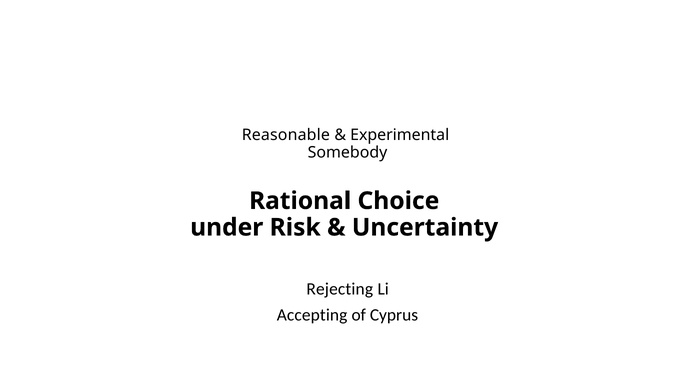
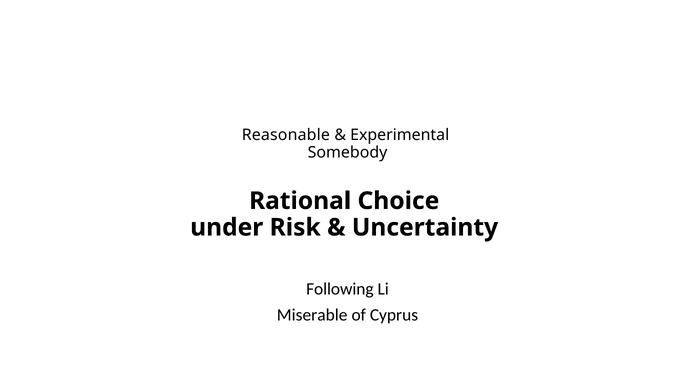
Rejecting: Rejecting -> Following (340, 289)
Accepting: Accepting -> Miserable (312, 315)
